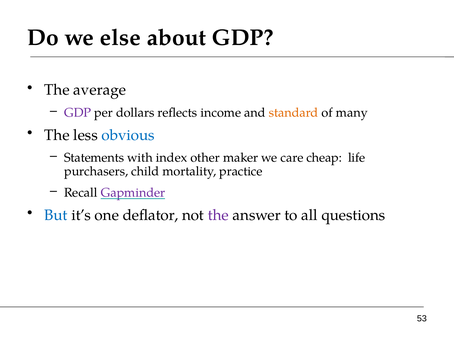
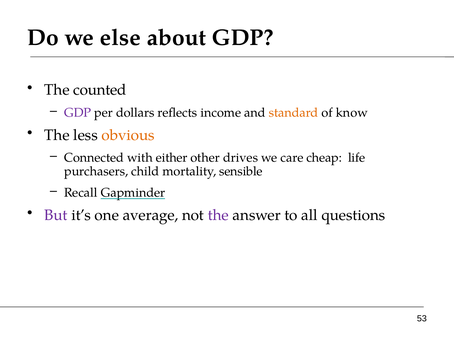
average: average -> counted (100, 90)
many: many -> know (352, 112)
obvious colour: blue -> orange (128, 135)
Statements: Statements -> Connected (94, 157)
index: index -> either (172, 157)
maker: maker -> drives (241, 157)
practice: practice -> sensible (241, 171)
Gapminder colour: purple -> black (133, 192)
But colour: blue -> purple (56, 215)
deflator: deflator -> average (151, 215)
